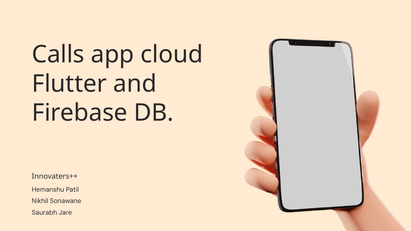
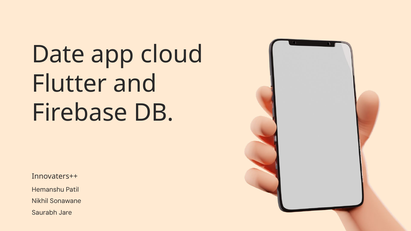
Calls: Calls -> Date (58, 55)
